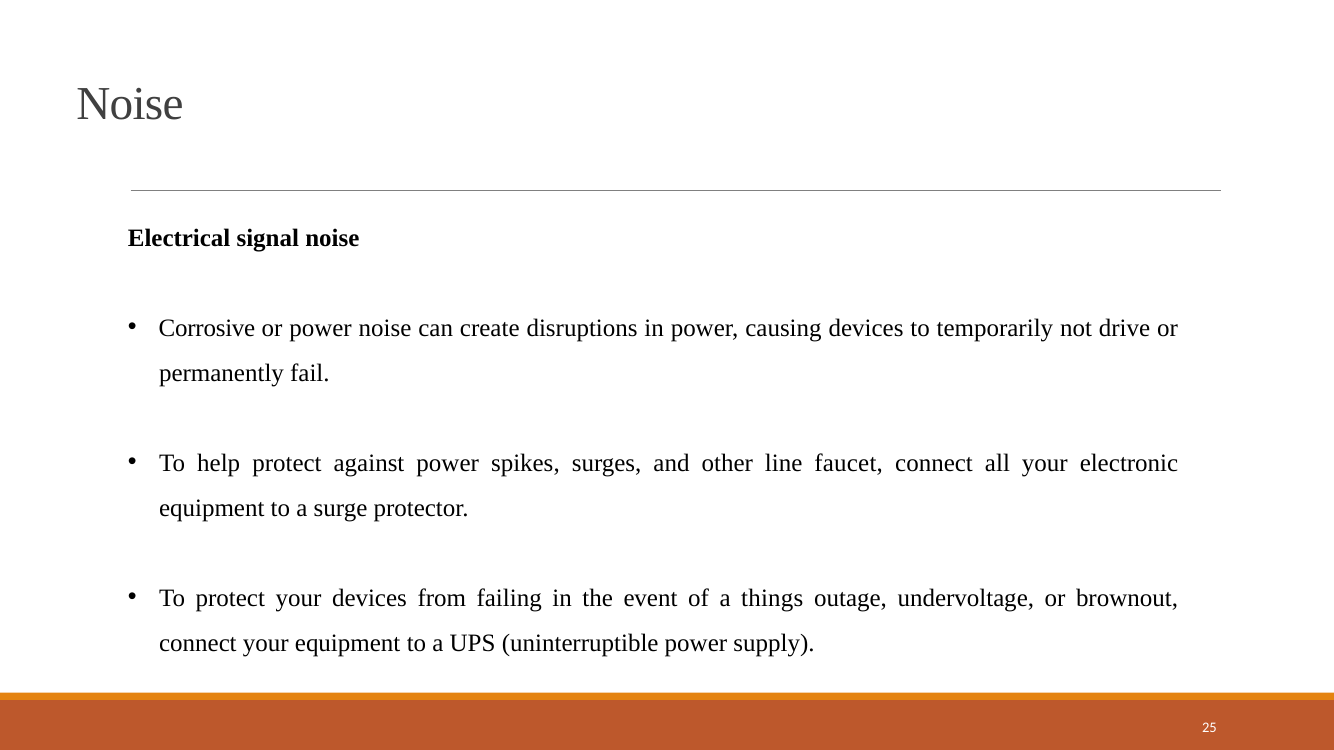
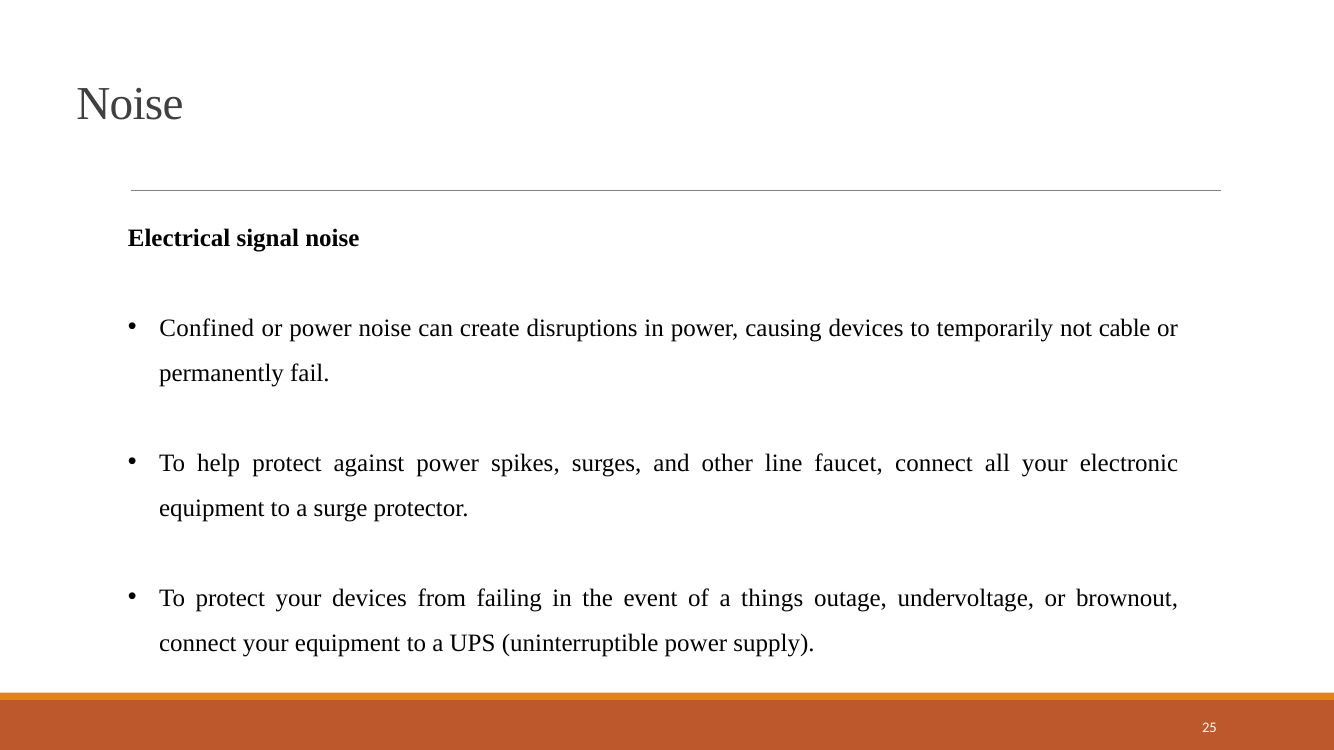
Corrosive: Corrosive -> Confined (207, 328)
drive: drive -> cable (1125, 328)
